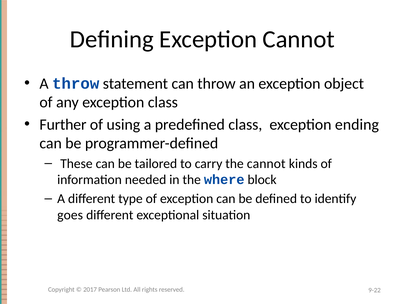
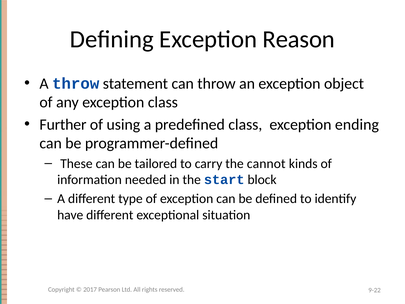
Exception Cannot: Cannot -> Reason (299, 39)
where: where -> start (224, 180)
goes: goes -> have (70, 215)
